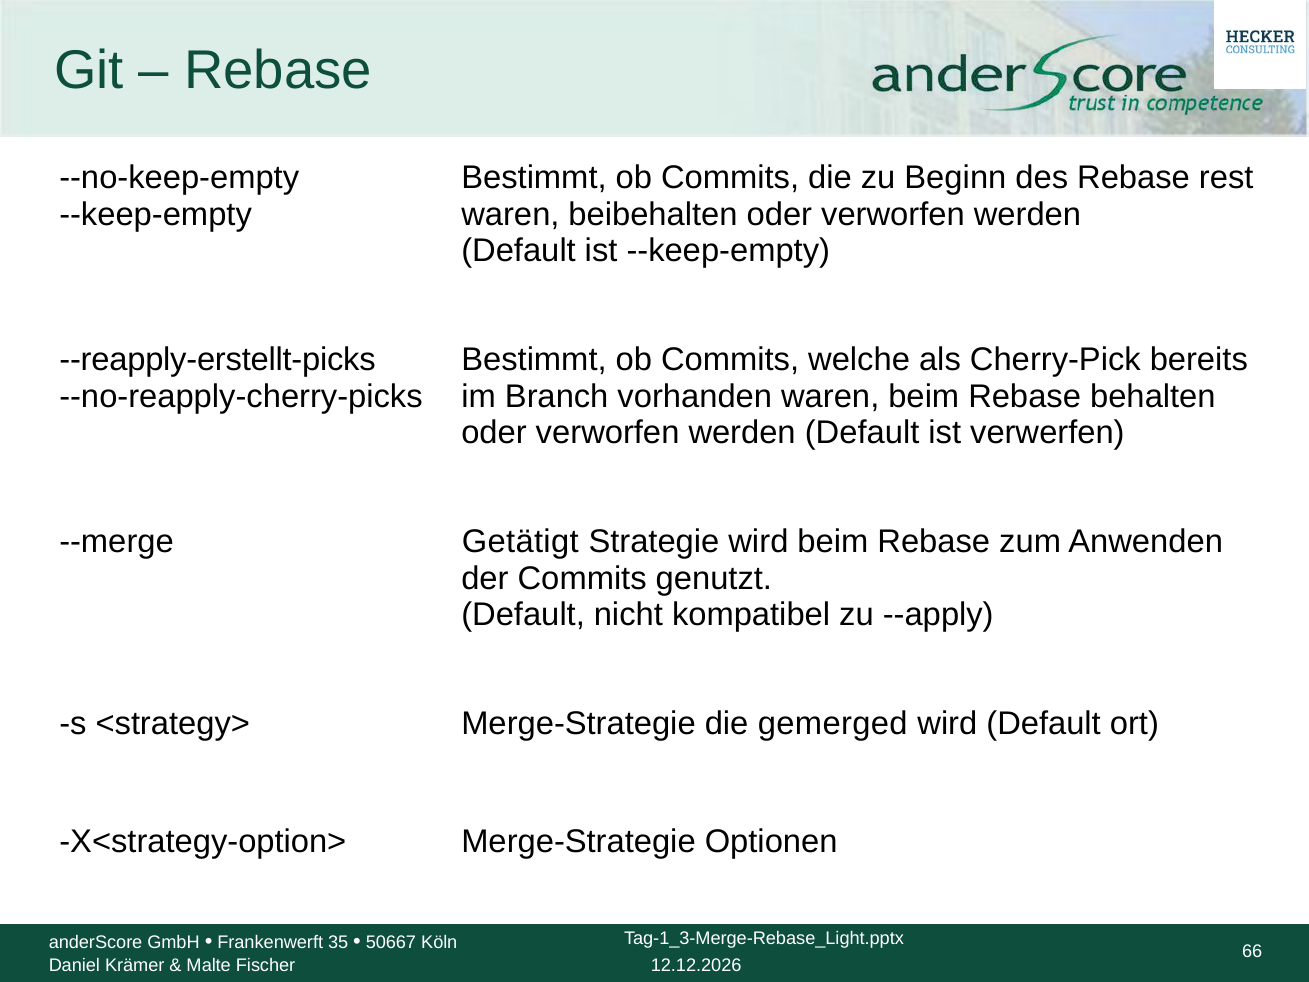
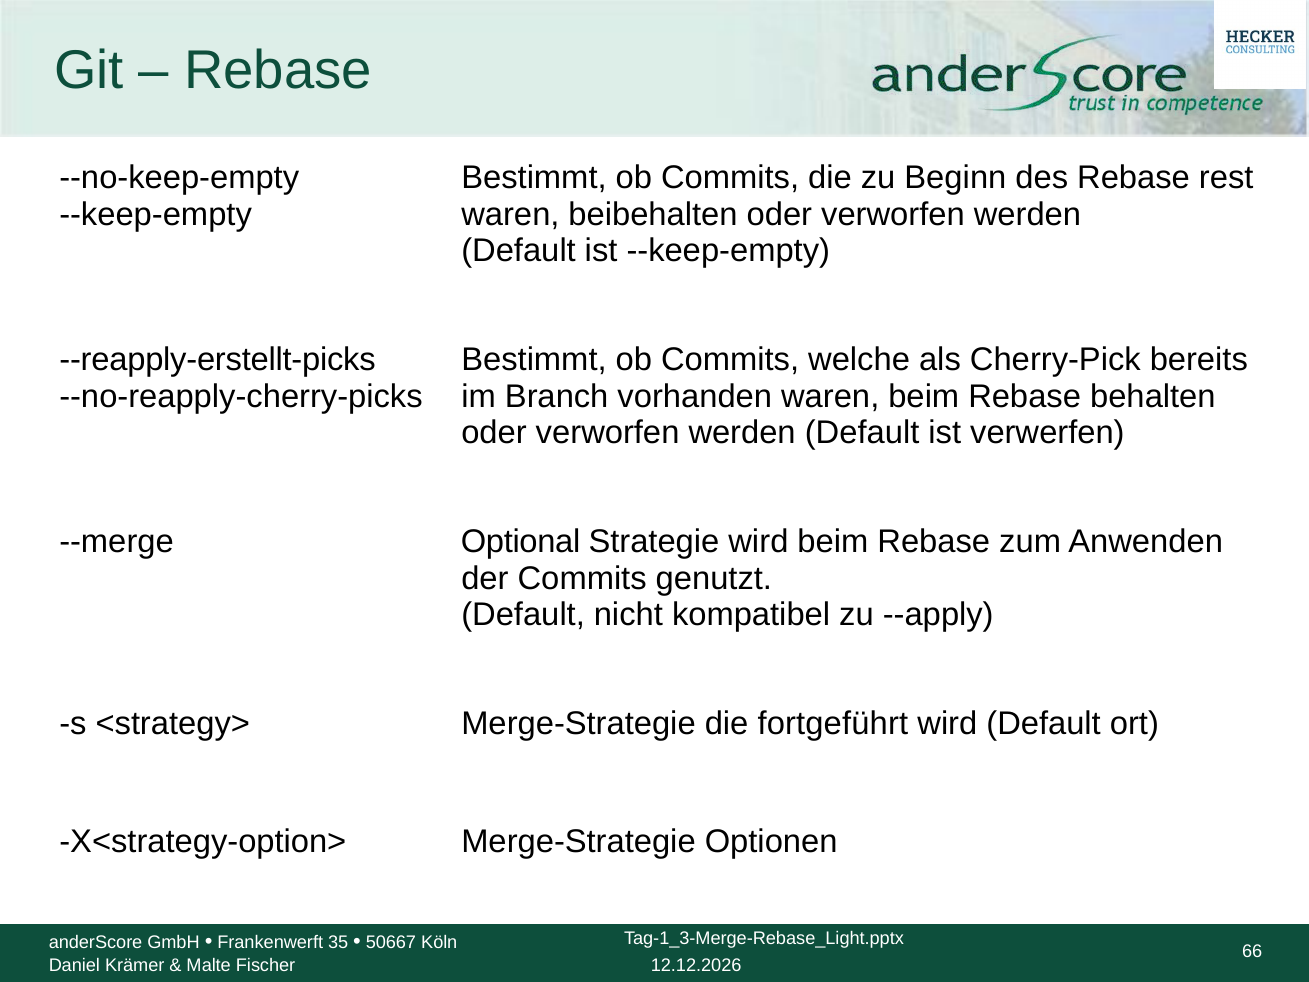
Getätigt: Getätigt -> Optional (521, 542)
gemerged: gemerged -> fortgeführt (833, 724)
